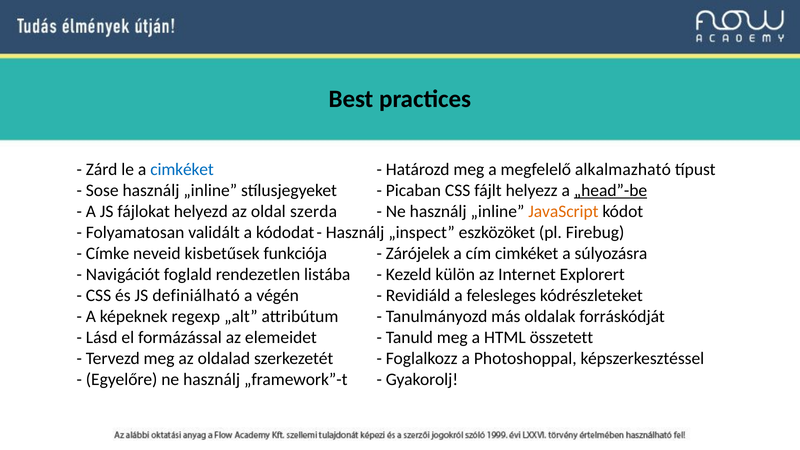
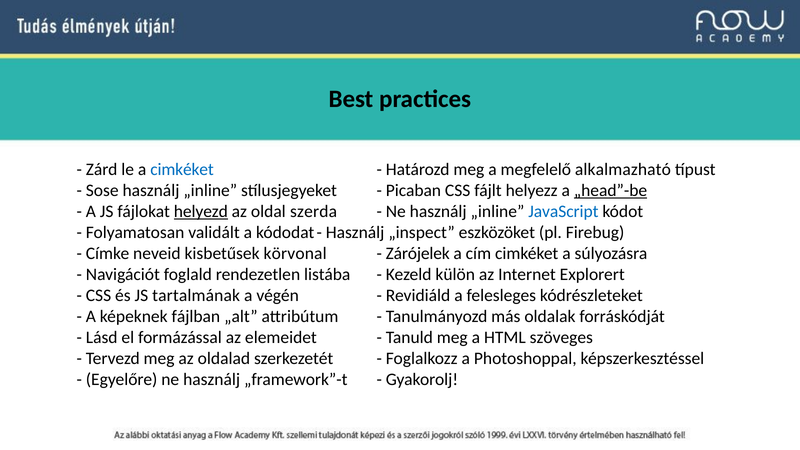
helyezd underline: none -> present (201, 212)
JavaScript colour: orange -> blue (563, 212)
funkciója: funkciója -> körvonal (295, 254)
definiálható: definiálható -> tartalmának (196, 296)
regexp: regexp -> fájlban (196, 317)
összetett: összetett -> szöveges (561, 338)
